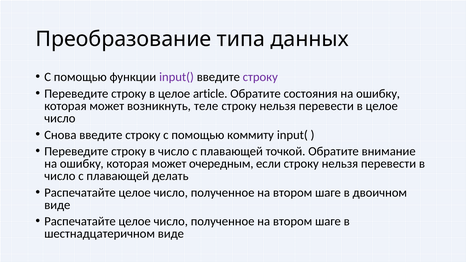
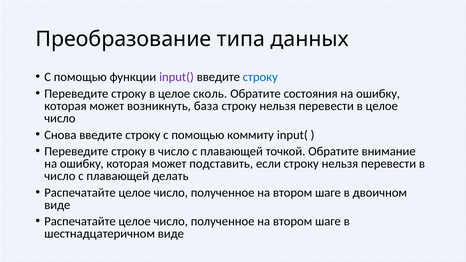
строку colour: purple -> blue (260, 77)
article: article -> сколь (210, 94)
теле: теле -> база (206, 106)
очередным: очередным -> подставить (221, 164)
